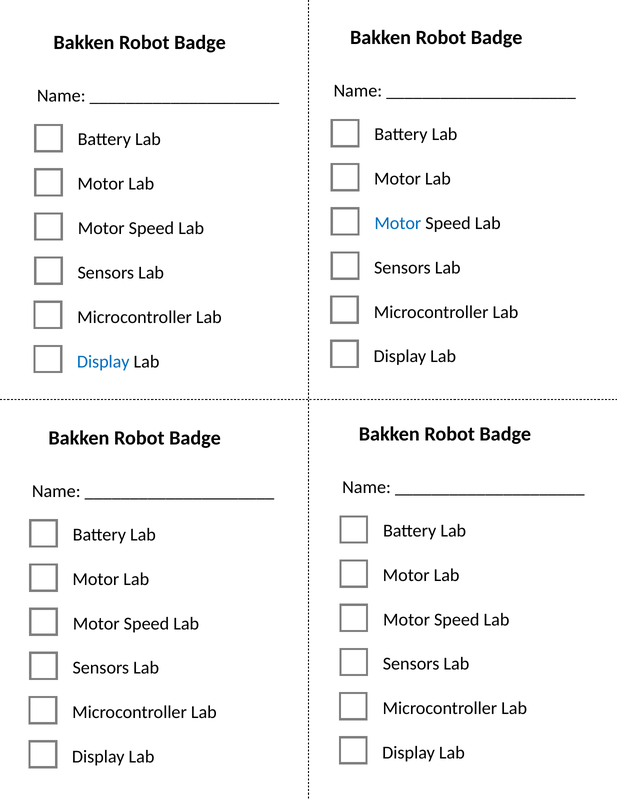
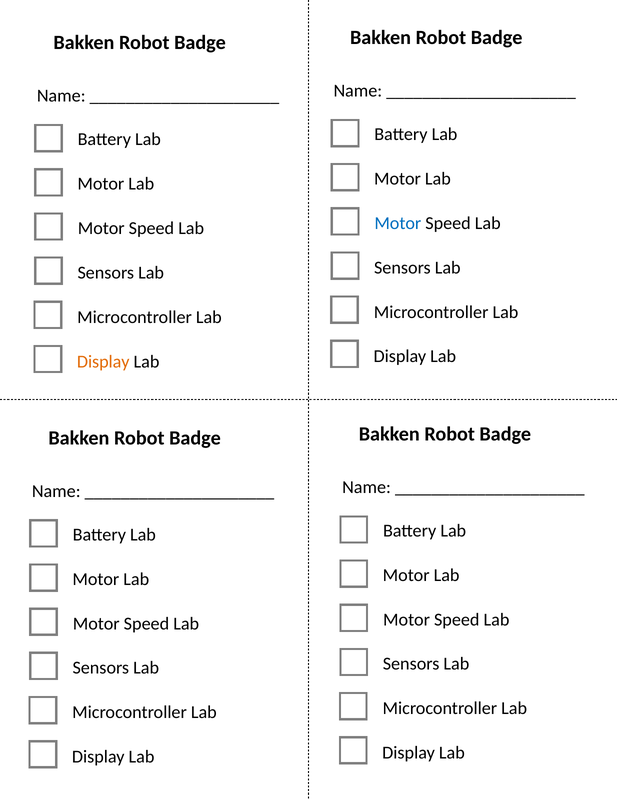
Display colour: blue -> orange (103, 361)
